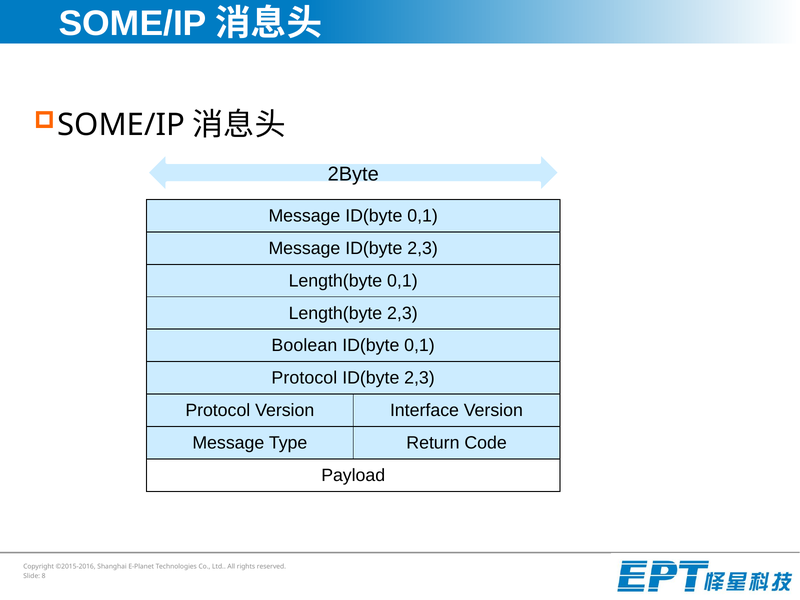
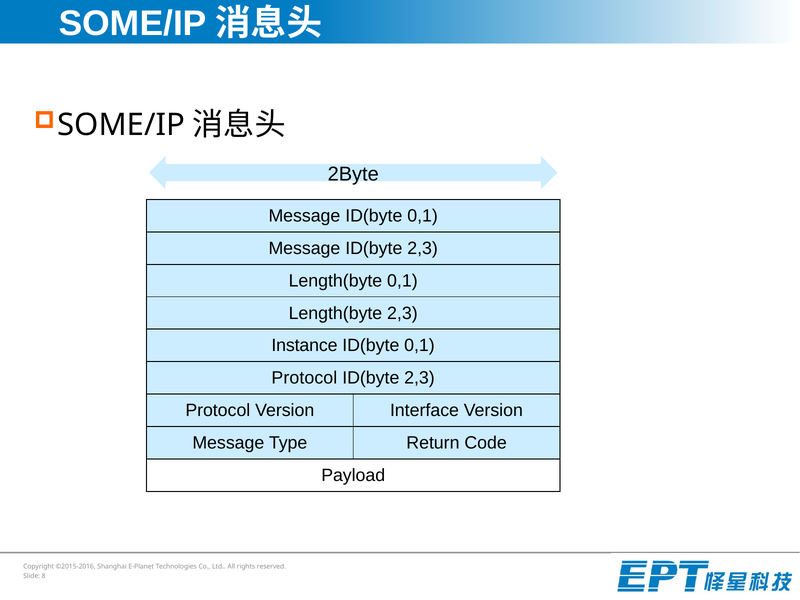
Boolean: Boolean -> Instance (304, 346)
